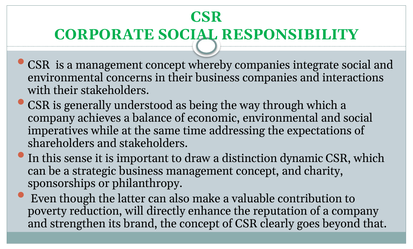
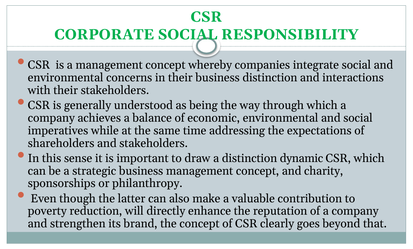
business companies: companies -> distinction (270, 77)
